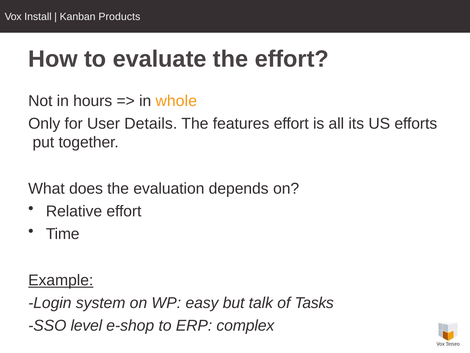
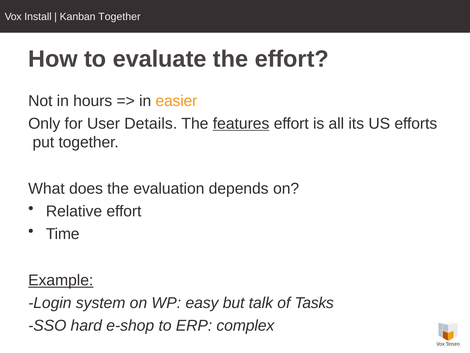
Kanban Products: Products -> Together (119, 17)
whole: whole -> easier (176, 101)
features underline: none -> present (241, 123)
level: level -> hard (86, 325)
